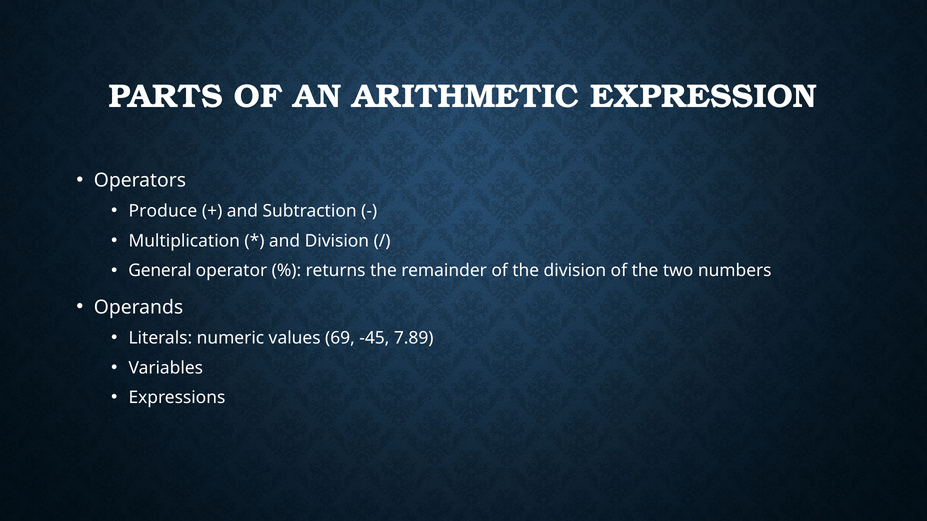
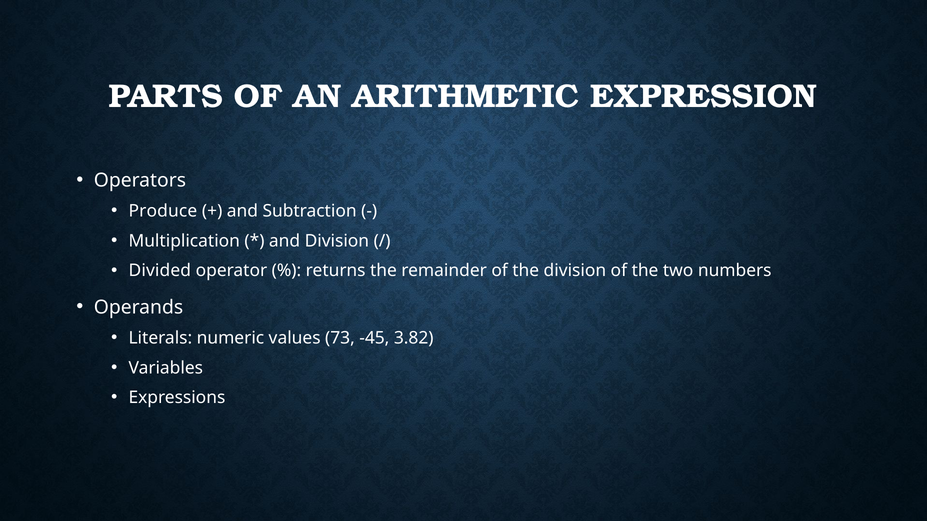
General: General -> Divided (160, 271)
69: 69 -> 73 (340, 338)
7.89: 7.89 -> 3.82 (414, 338)
